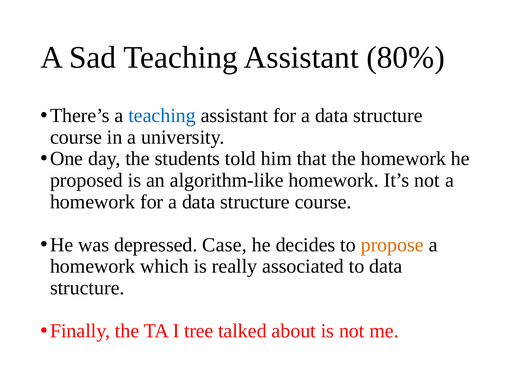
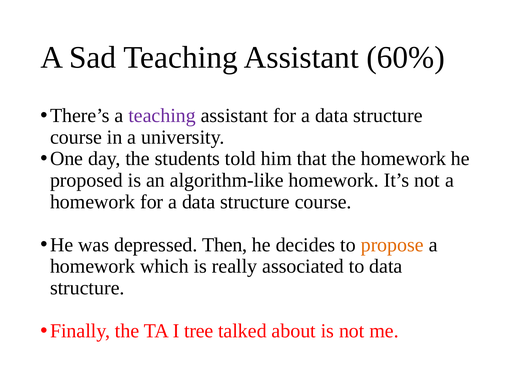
80%: 80% -> 60% (406, 57)
teaching colour: blue -> purple (162, 116)
Case: Case -> Then (225, 245)
